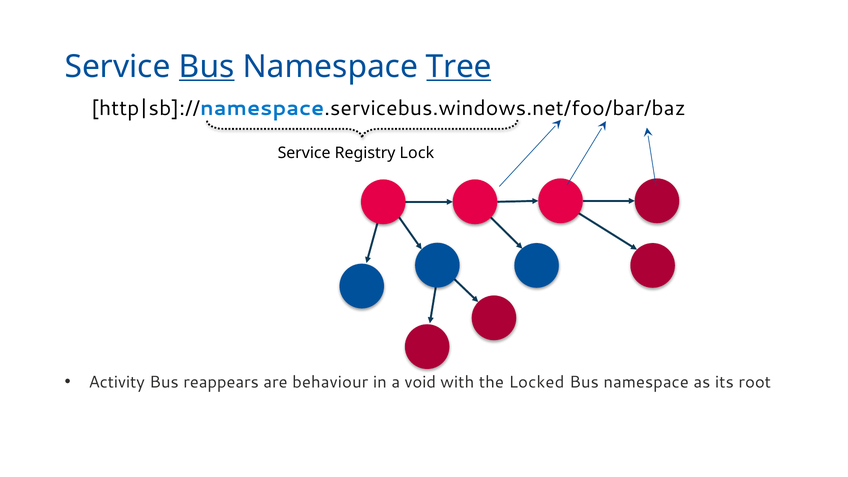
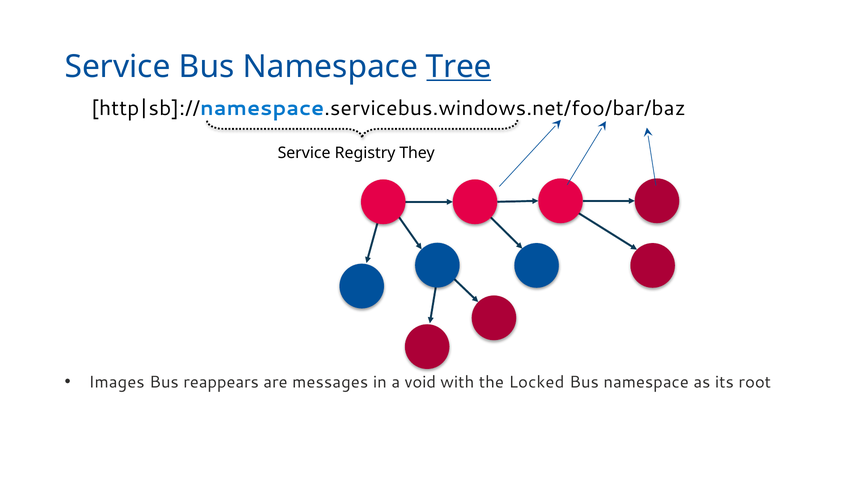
Bus underline: present -> none (207, 67)
Lock: Lock -> They (417, 153)
Activity: Activity -> Images (117, 382)
behaviour: behaviour -> messages (330, 382)
